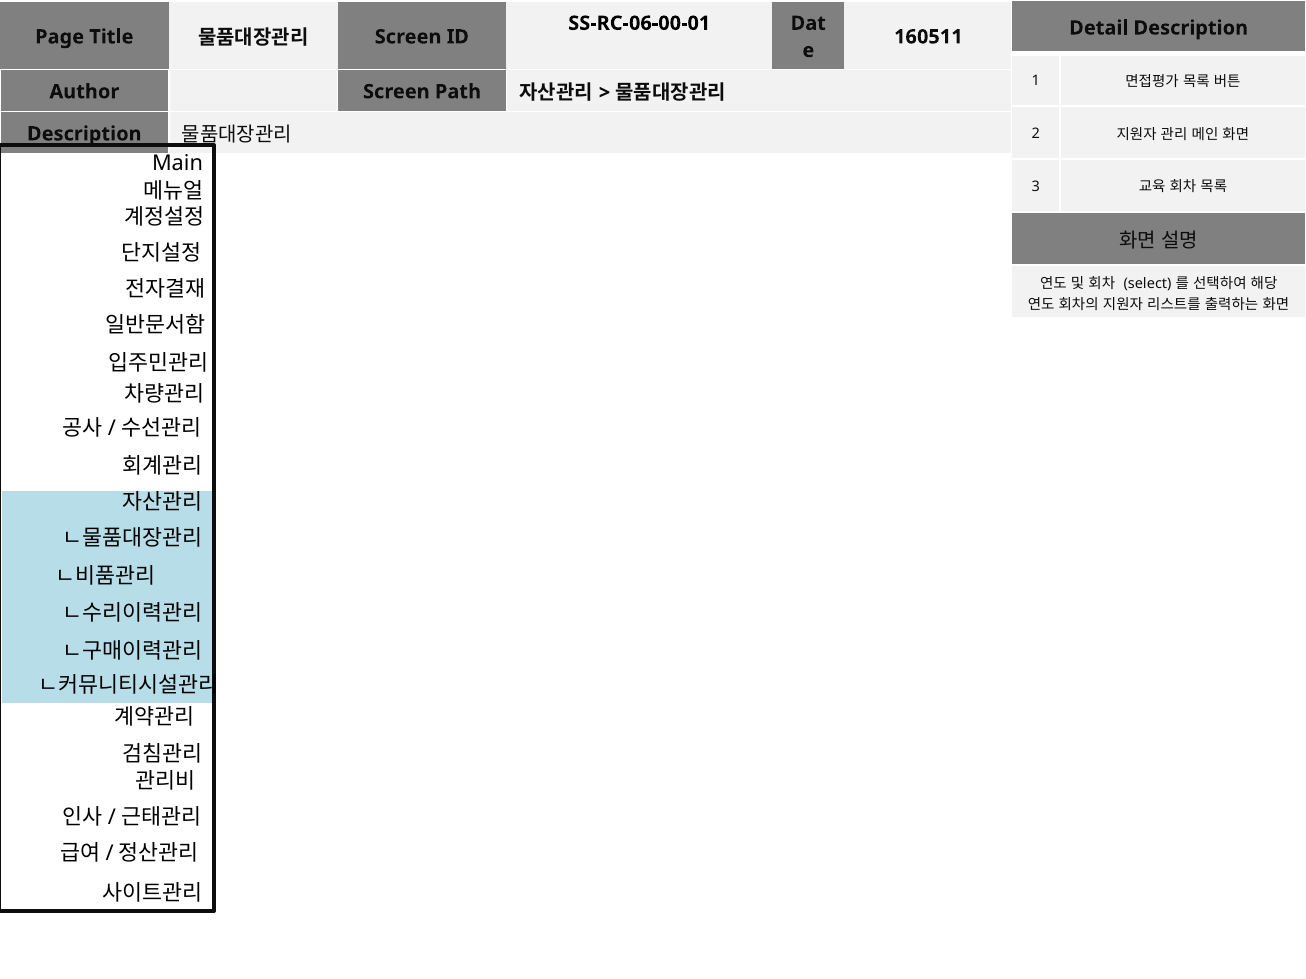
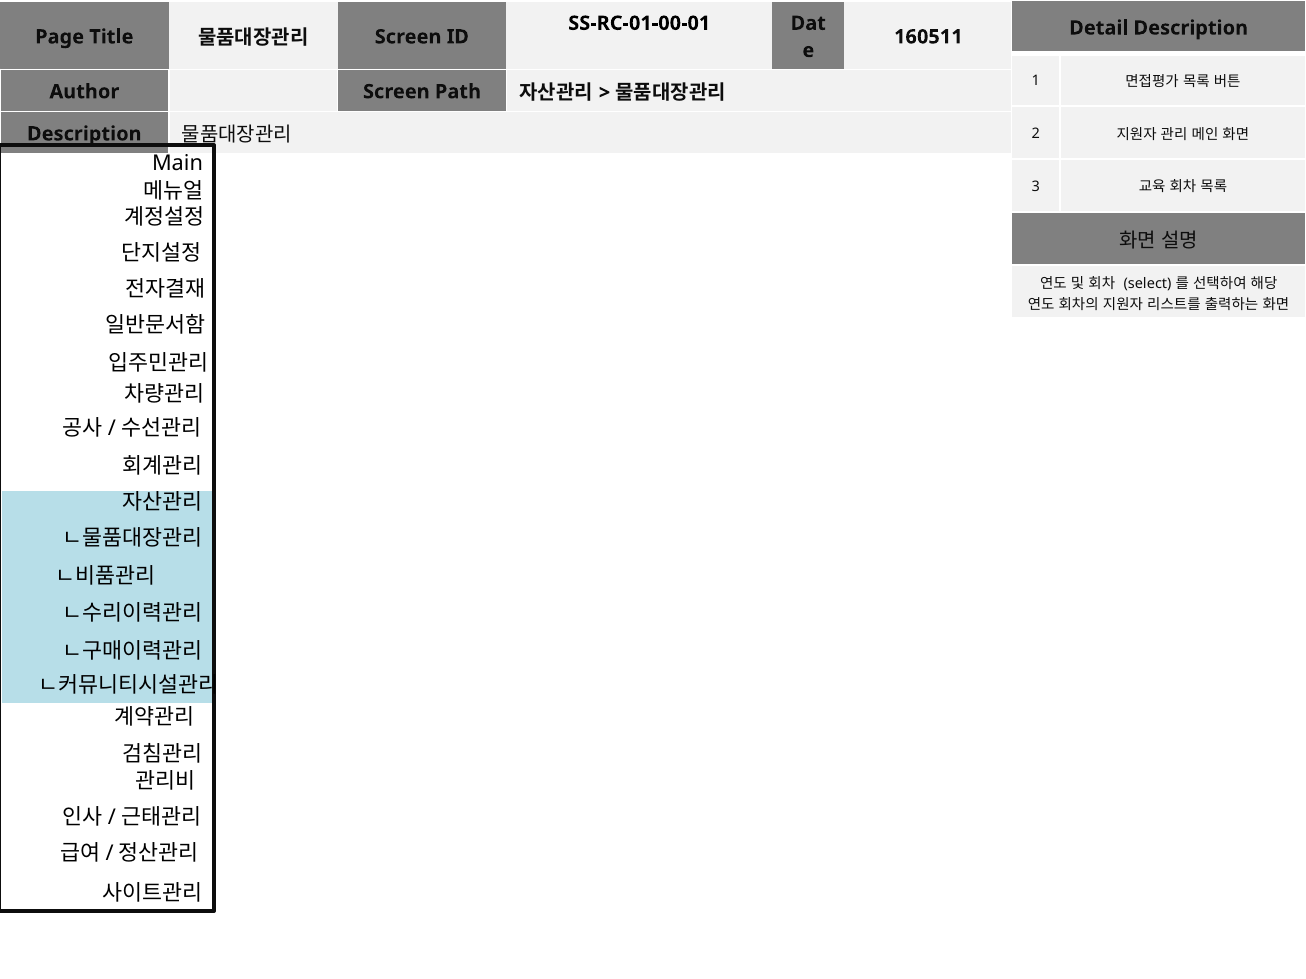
SS-RC-06-00-01: SS-RC-06-00-01 -> SS-RC-01-00-01 (639, 23)
